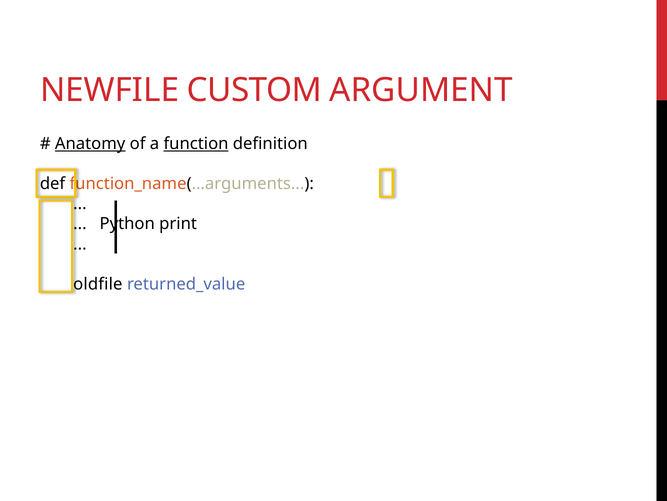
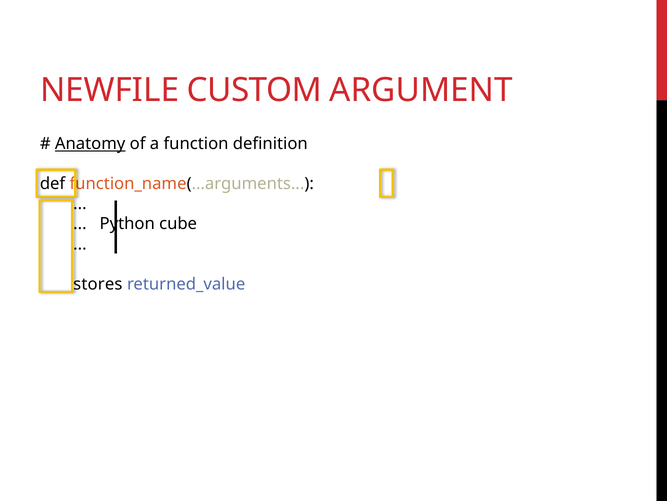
function underline: present -> none (196, 144)
print: print -> cube (178, 224)
oldfile: oldfile -> stores (98, 284)
